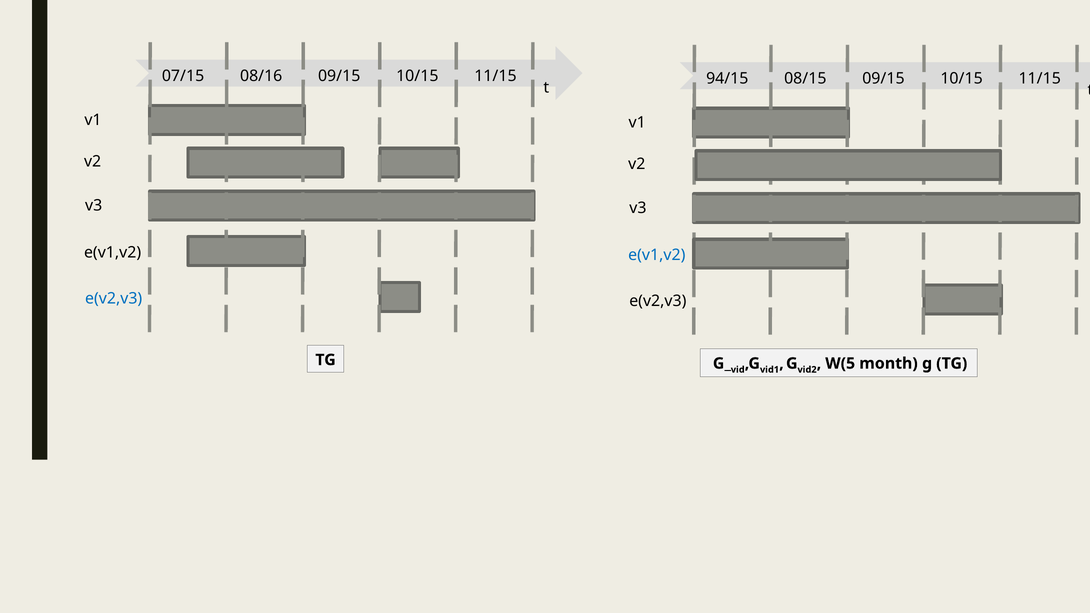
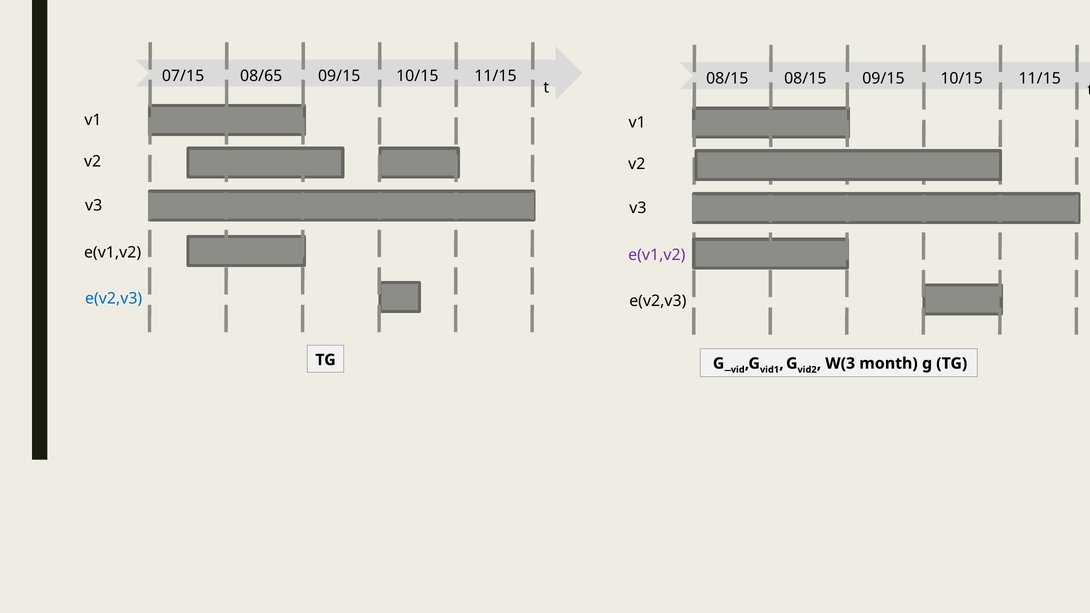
08/16: 08/16 -> 08/65 (261, 76)
94/15: 94/15 -> 08/15 (727, 79)
e(v1,v2 colour: blue -> purple (657, 255)
W(5: W(5 -> W(3 (840, 363)
